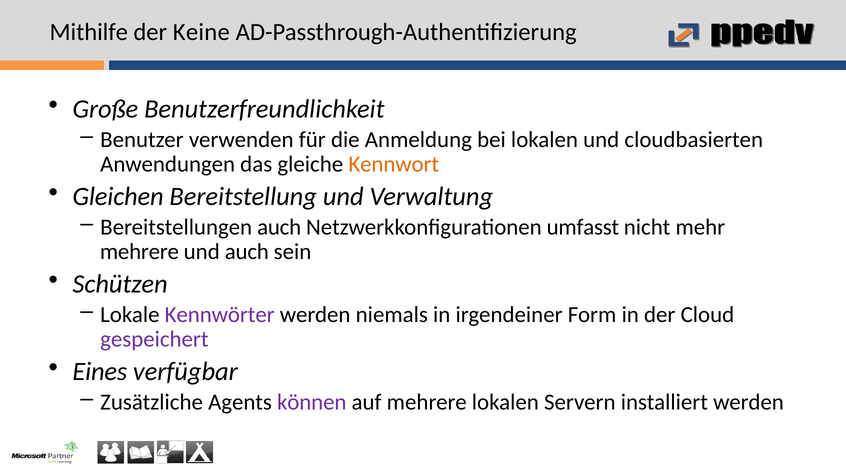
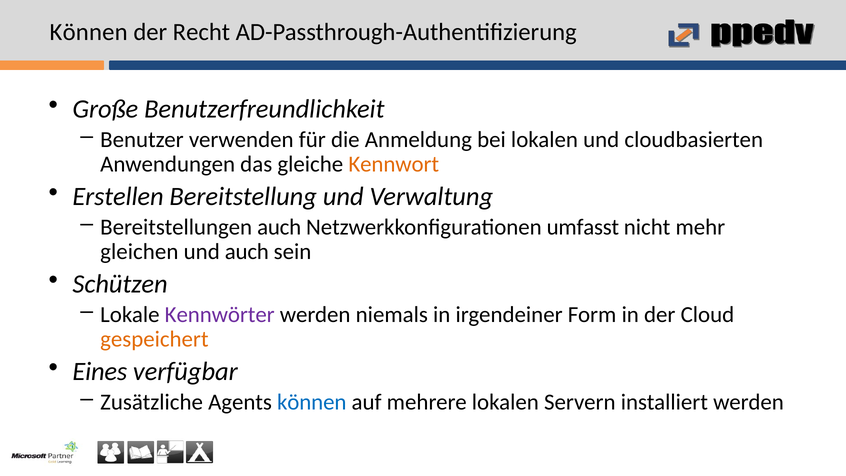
Mithilfe: Mithilfe -> Können (89, 32)
Keine: Keine -> Recht (201, 32)
Gleichen: Gleichen -> Erstellen (118, 196)
mehrere: mehrere -> gleichen (139, 252)
gespeichert colour: purple -> orange (154, 339)
können colour: purple -> blue (312, 402)
